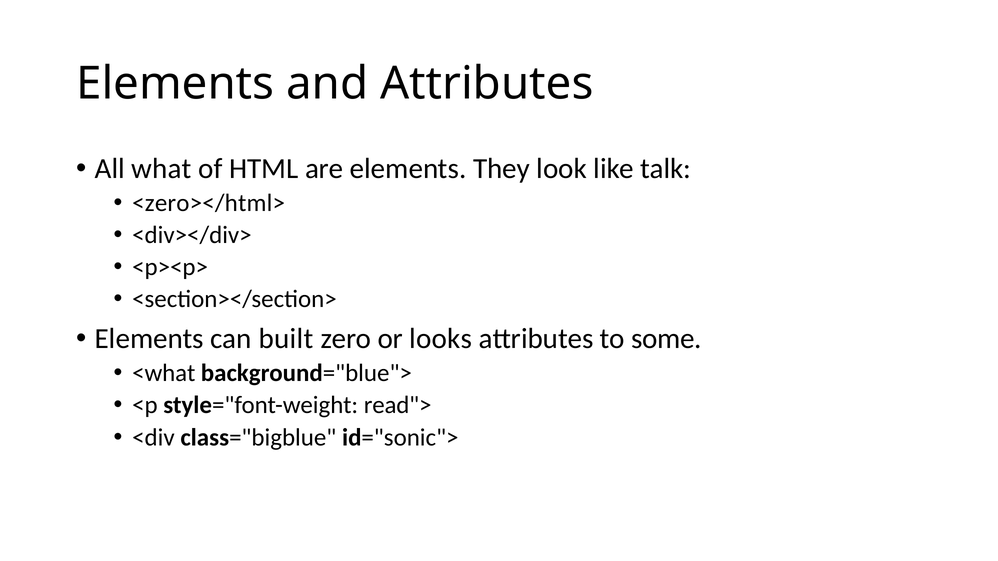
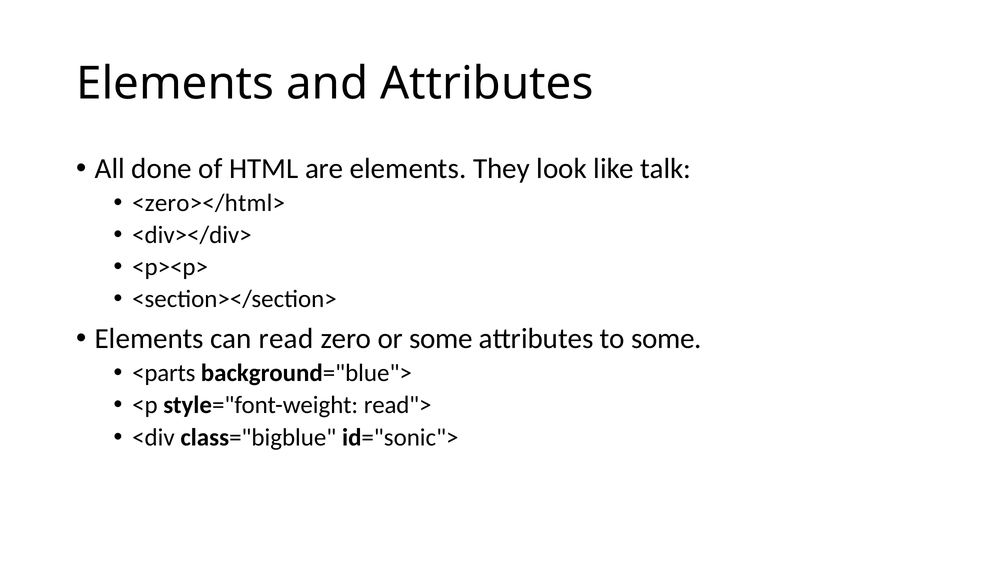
what: what -> done (162, 169)
built: built -> read (286, 339)
or looks: looks -> some (441, 339)
<what: <what -> <parts (164, 373)
